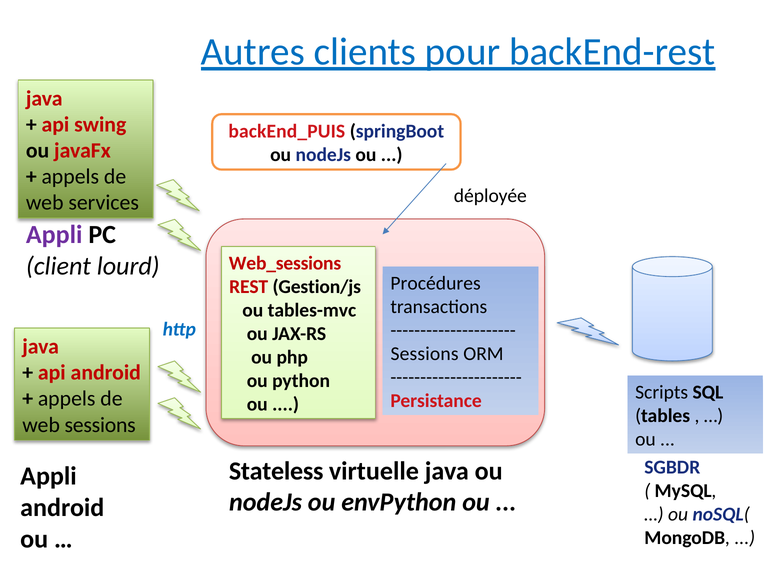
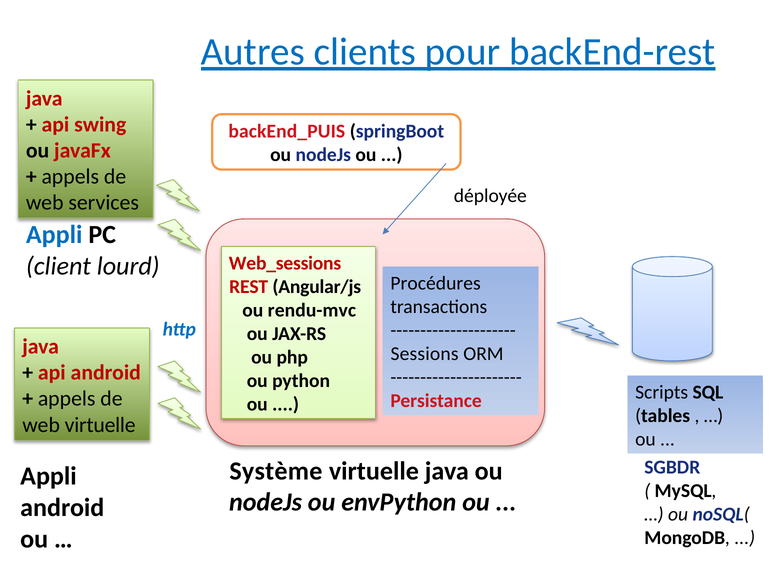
Appli colour: purple -> blue (54, 235)
Gestion/js: Gestion/js -> Angular/js (317, 287)
tables-mvc: tables-mvc -> rendu-mvc (312, 310)
web sessions: sessions -> virtuelle (100, 424)
Stateless: Stateless -> Système (276, 471)
